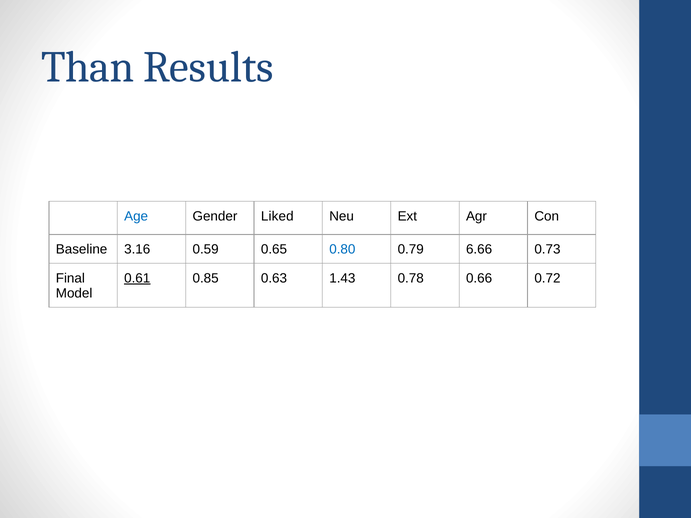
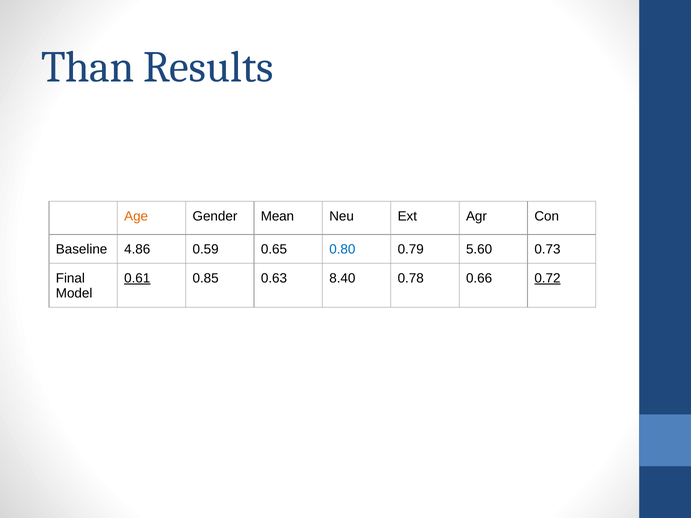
Age colour: blue -> orange (136, 216)
Liked: Liked -> Mean (277, 216)
3.16: 3.16 -> 4.86 (137, 249)
6.66: 6.66 -> 5.60 (479, 249)
1.43: 1.43 -> 8.40 (342, 278)
0.72 underline: none -> present (547, 278)
